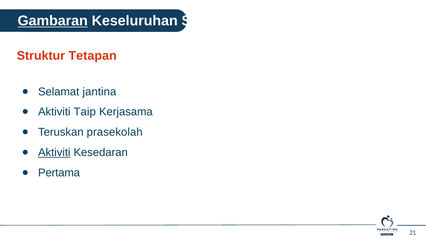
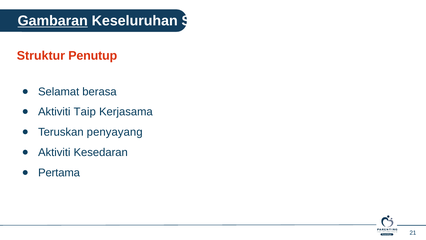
Tetapan: Tetapan -> Penutup (93, 56)
jantina: jantina -> berasa (99, 91)
prasekolah: prasekolah -> penyayang (115, 132)
Aktiviti underline: present -> none (54, 152)
